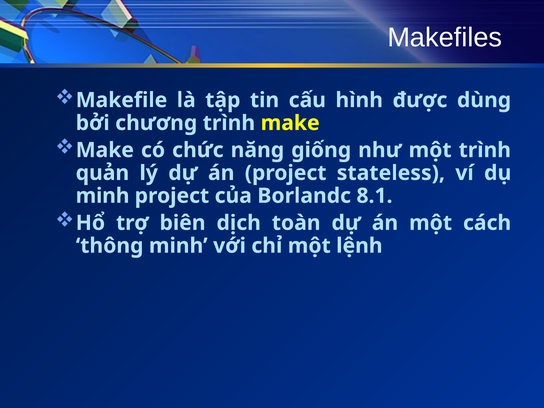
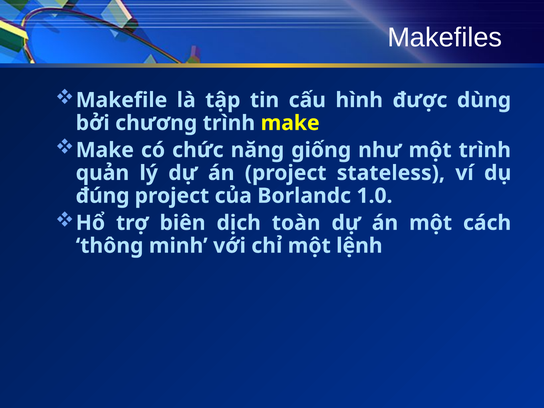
minh: minh -> đúng (103, 196)
8.1: 8.1 -> 1.0 (374, 196)
